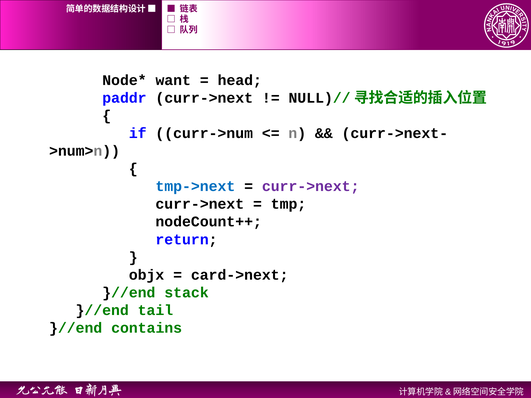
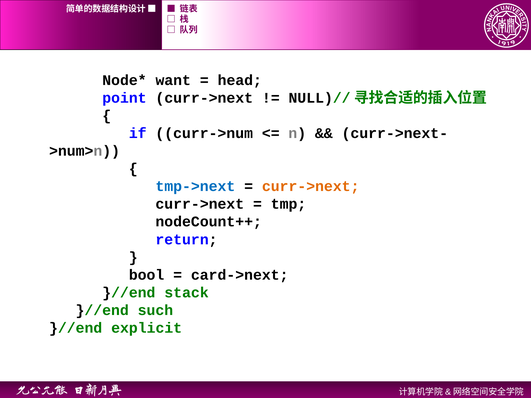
paddr: paddr -> point (124, 98)
curr->next colour: purple -> orange (311, 186)
objx: objx -> bool (147, 275)
tail: tail -> such (155, 310)
contains: contains -> explicit (147, 328)
